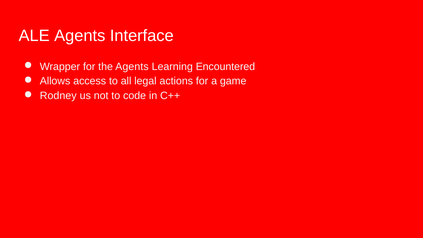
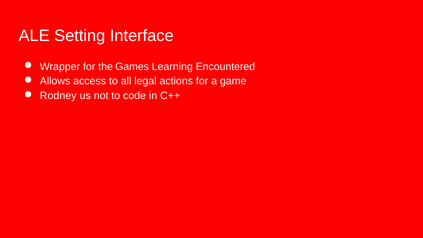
ALE Agents: Agents -> Setting (80, 36)
the Agents: Agents -> Games (132, 67)
